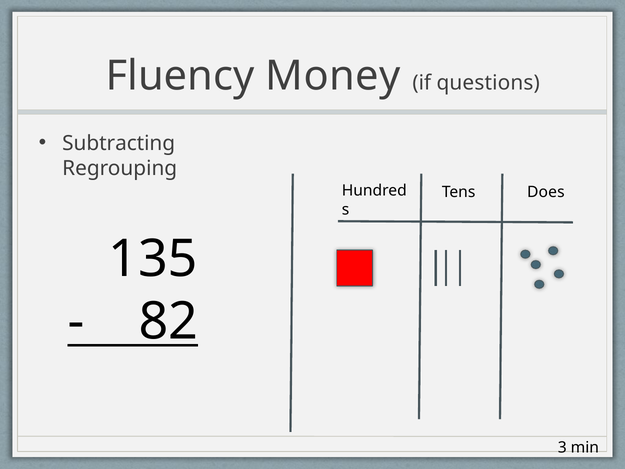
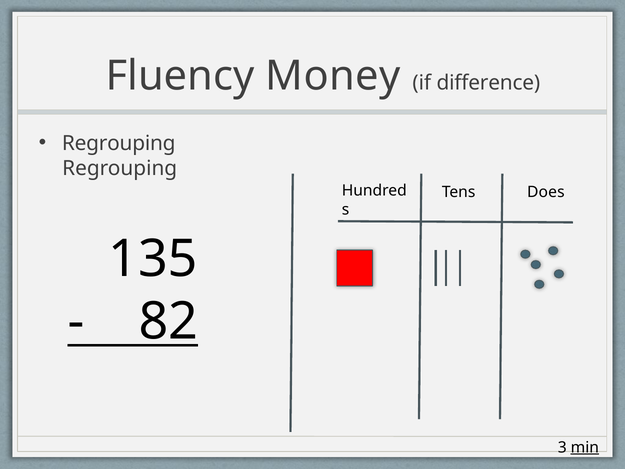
questions: questions -> difference (488, 83)
Subtracting: Subtracting -> Regrouping (119, 143)
min underline: none -> present (585, 447)
